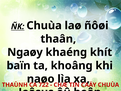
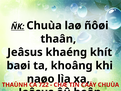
Ngaøy: Ngaøy -> Jeâsus (25, 52)
baïn: baïn -> baøi (18, 65)
